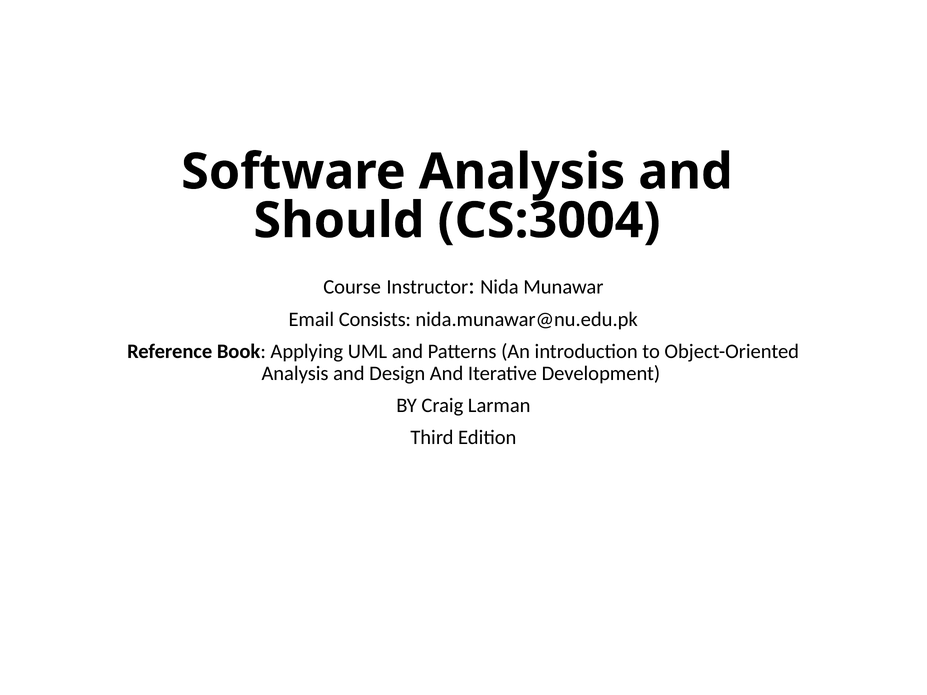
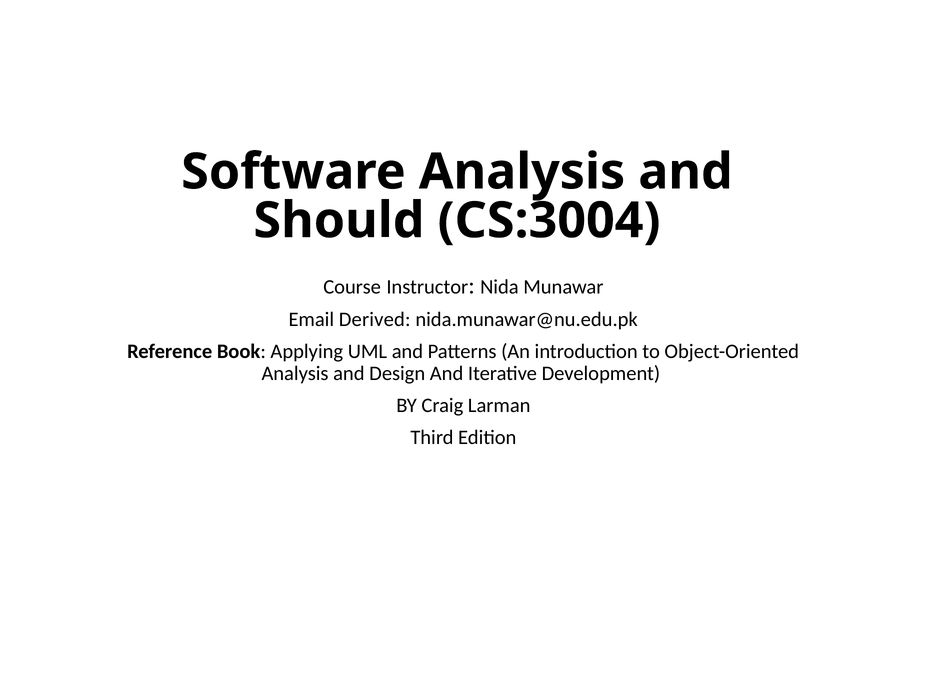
Consists: Consists -> Derived (375, 320)
